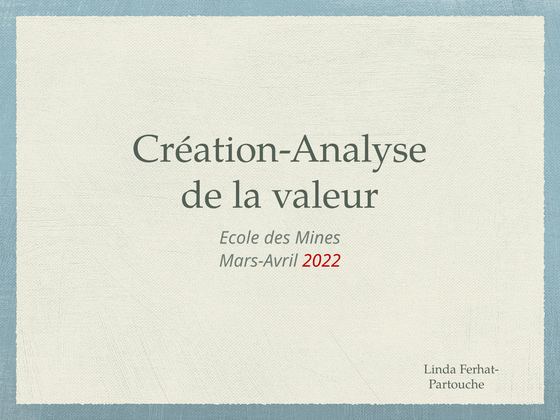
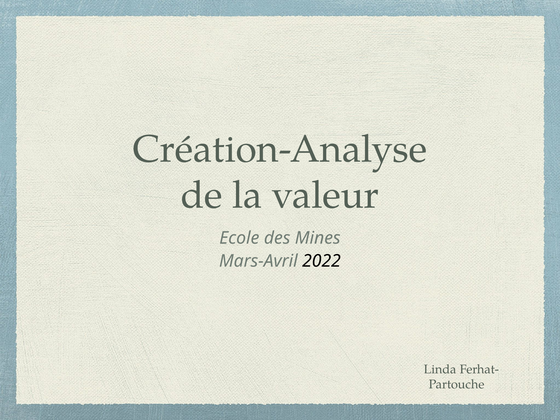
2022 colour: red -> black (322, 261)
